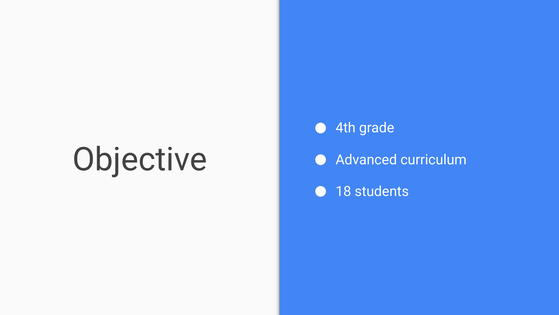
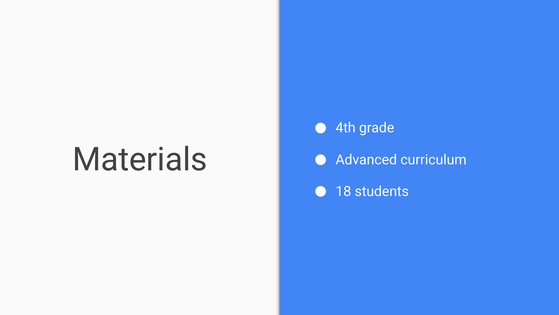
Objective: Objective -> Materials (140, 159)
